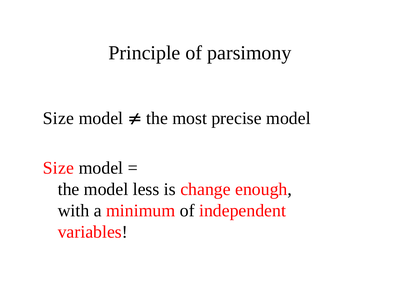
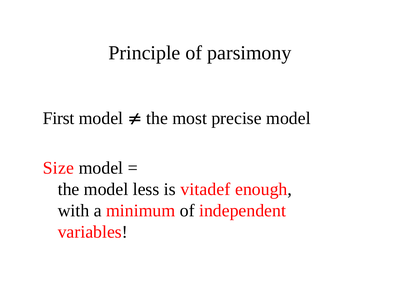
Size: Size -> First (59, 118)
change: change -> vitadef (205, 189)
